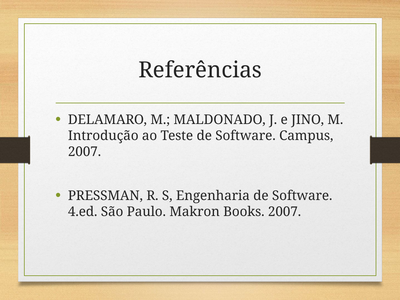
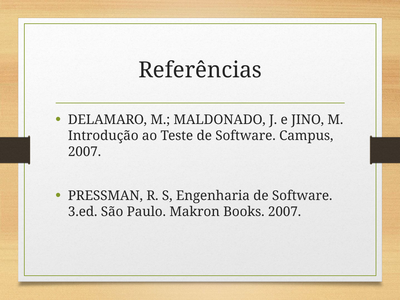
4.ed: 4.ed -> 3.ed (83, 212)
